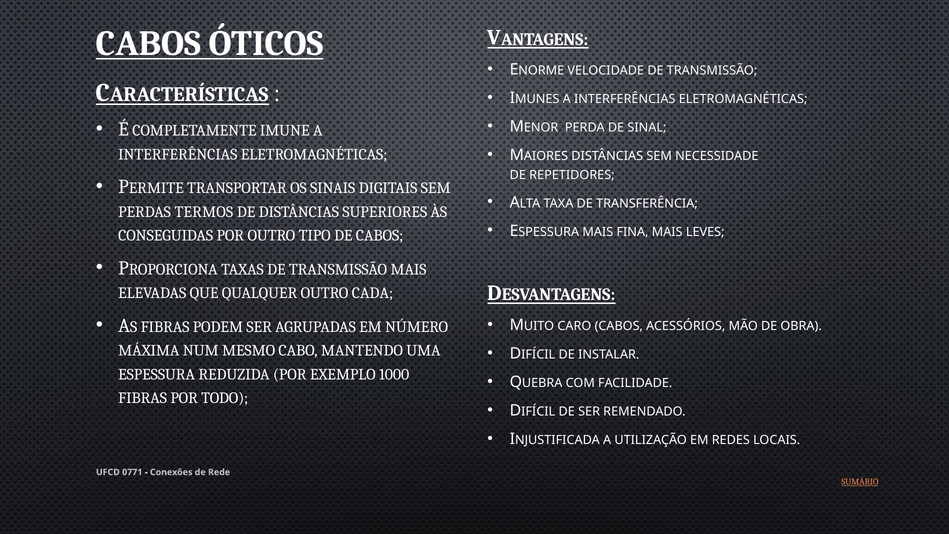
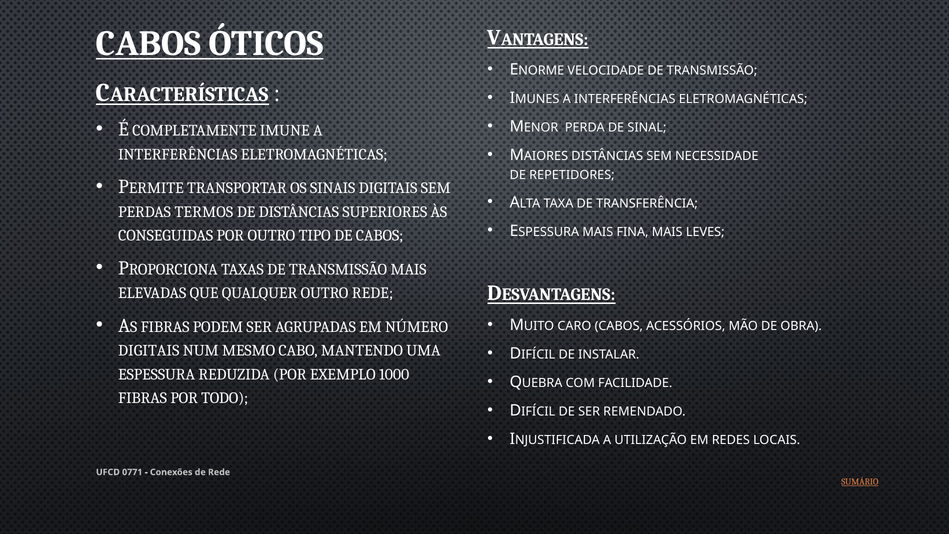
OUTRO CADA: CADA -> REDE (372, 293)
MÁXIMA: MÁXIMA -> DIGITAIS (149, 350)
